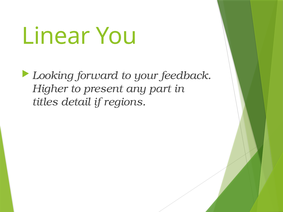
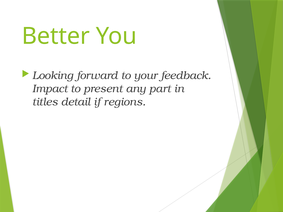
Linear: Linear -> Better (56, 36)
Higher: Higher -> Impact (50, 89)
